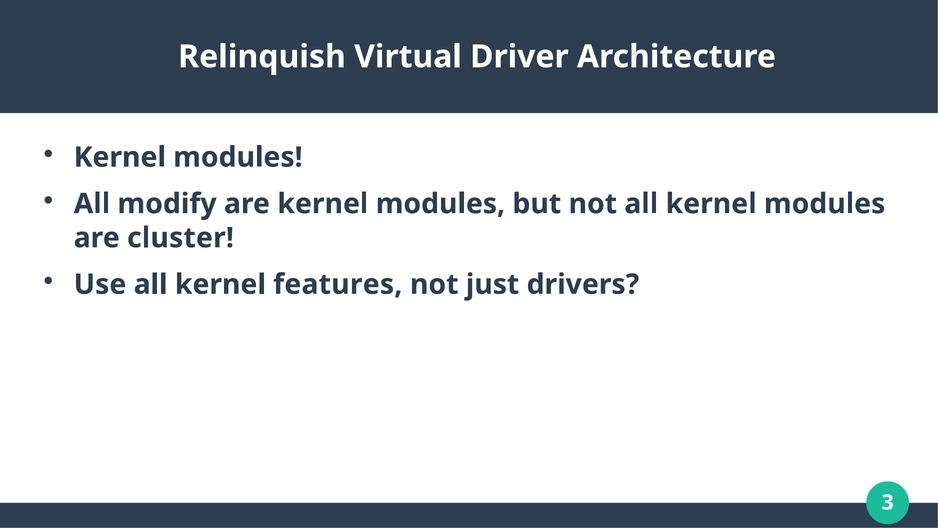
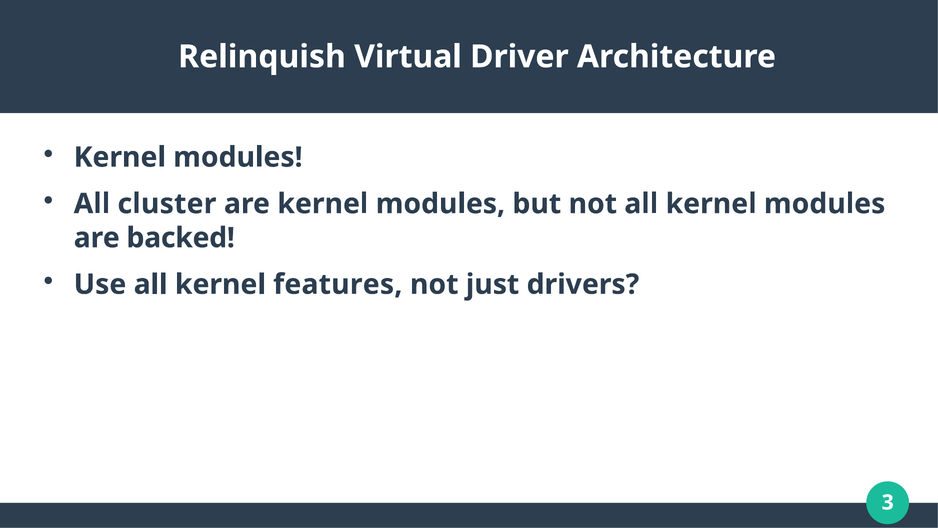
modify: modify -> cluster (167, 204)
cluster: cluster -> backed (181, 238)
